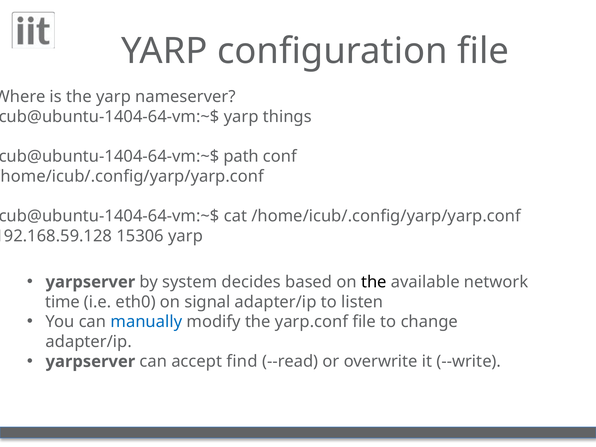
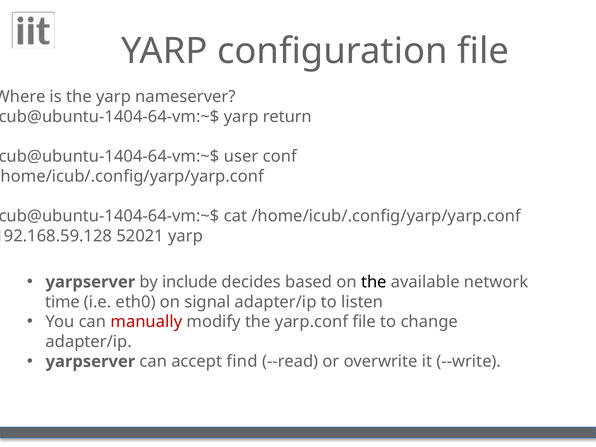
things: things -> return (287, 117)
path: path -> user (241, 156)
15306: 15306 -> 52021 (140, 236)
system: system -> include (190, 282)
manually colour: blue -> red (146, 322)
